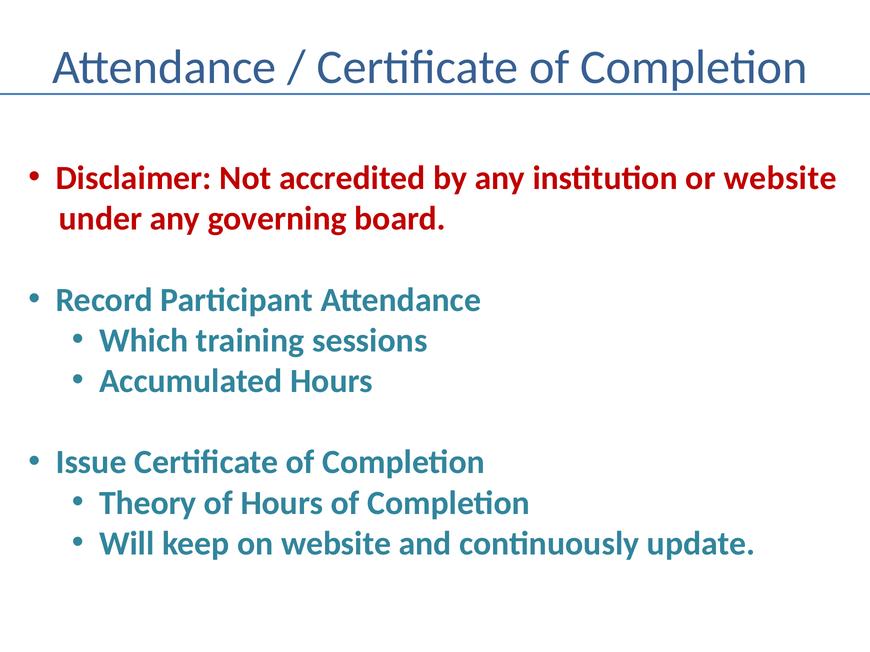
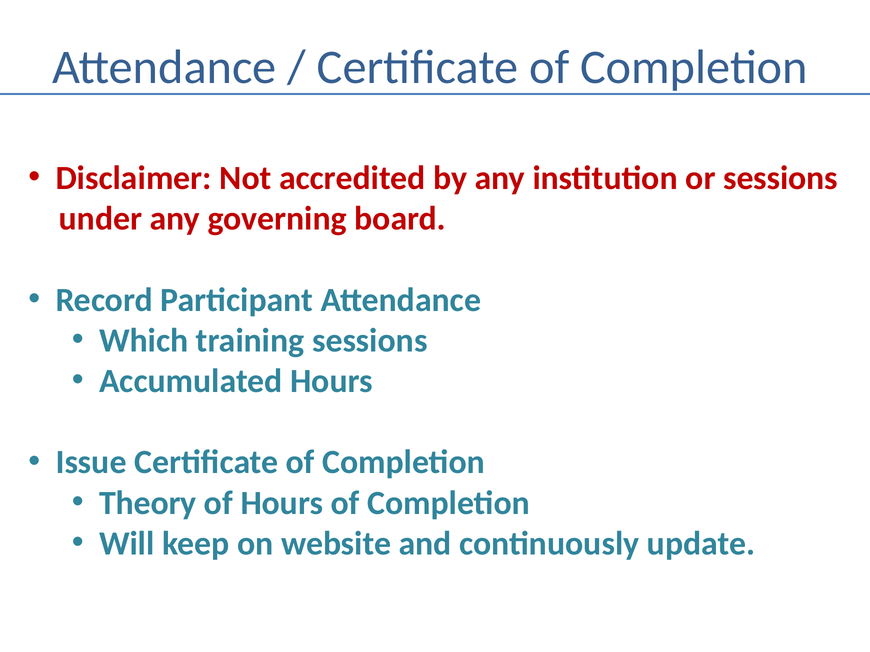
or website: website -> sessions (780, 178)
